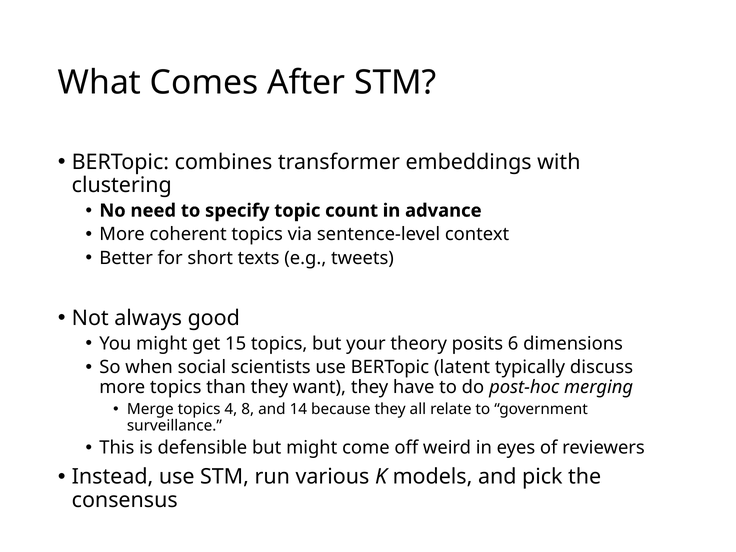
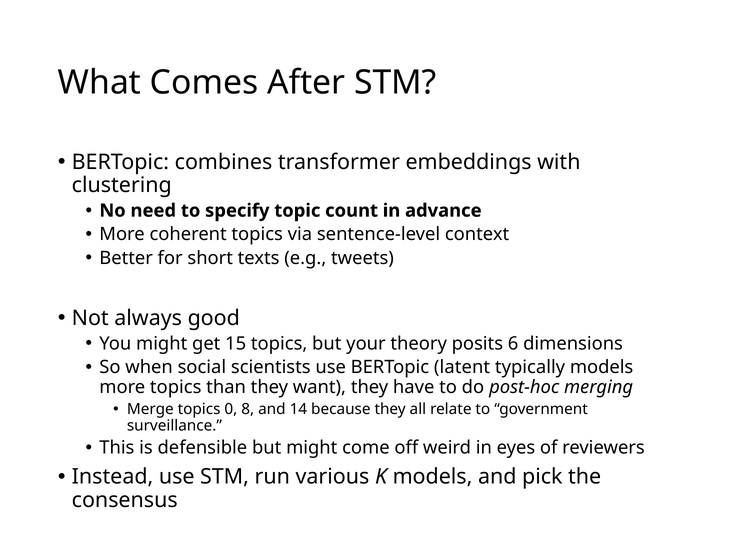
typically discuss: discuss -> models (602, 367)
4: 4 -> 0 (231, 409)
